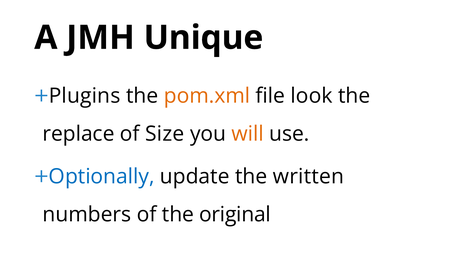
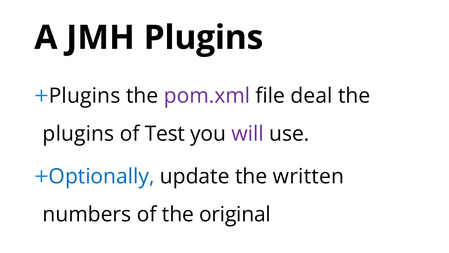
JMH Unique: Unique -> Plugins (203, 38)
pom.xml colour: orange -> purple (207, 96)
look: look -> deal (312, 96)
replace: replace -> plugins (78, 134)
Size: Size -> Test (165, 134)
will colour: orange -> purple (248, 134)
